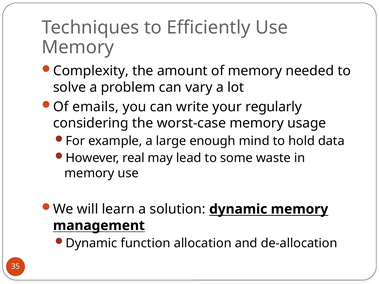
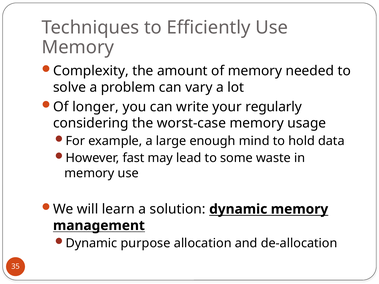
emails: emails -> longer (96, 107)
real: real -> fast (133, 158)
function: function -> purpose (146, 243)
